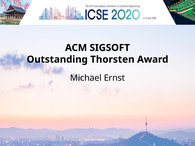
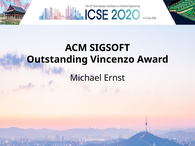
Thorsten: Thorsten -> Vincenzo (112, 60)
